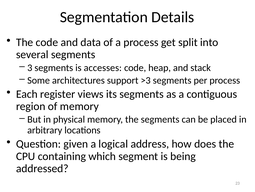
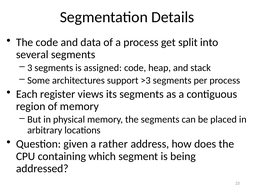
accesses: accesses -> assigned (103, 68)
logical: logical -> rather (113, 143)
